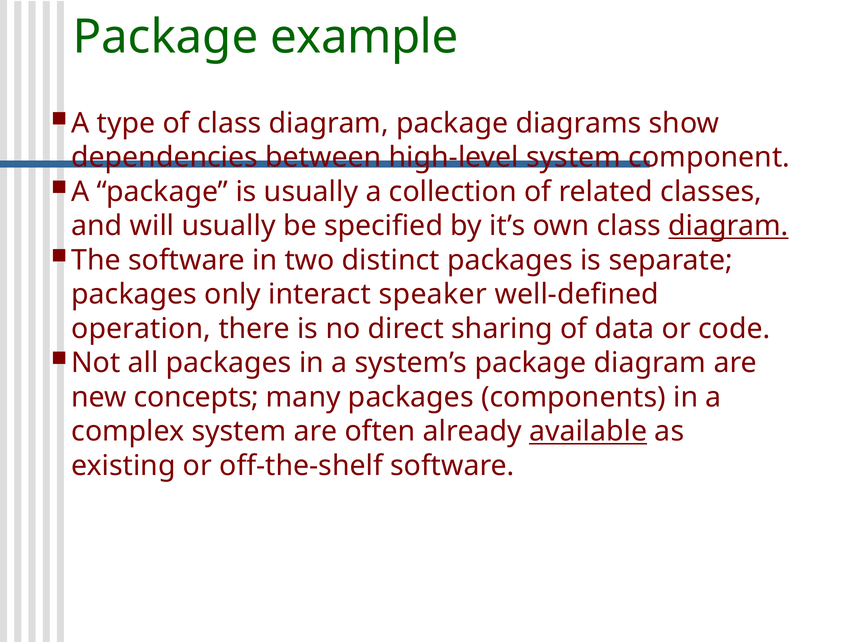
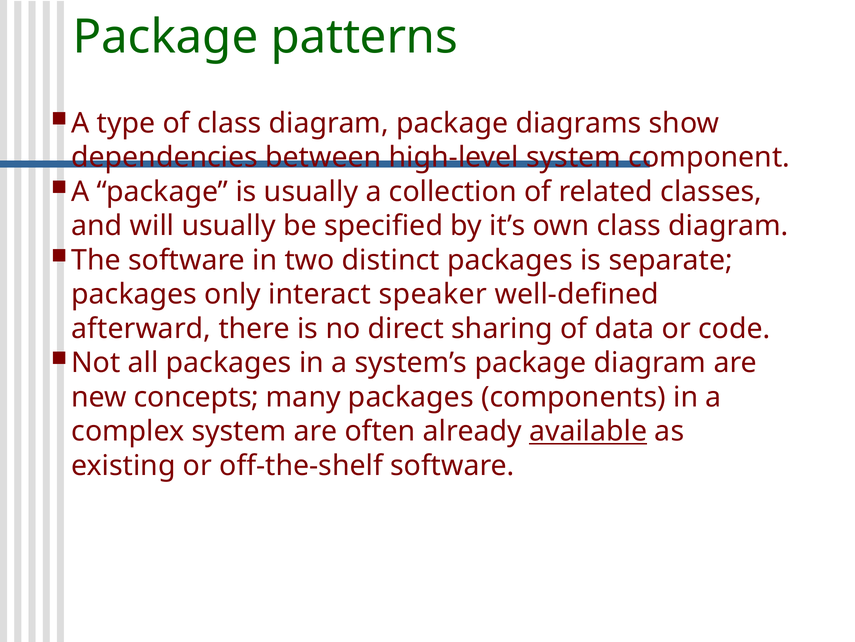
example: example -> patterns (364, 37)
diagram underline: present -> none (728, 226)
operation: operation -> afterward (141, 328)
